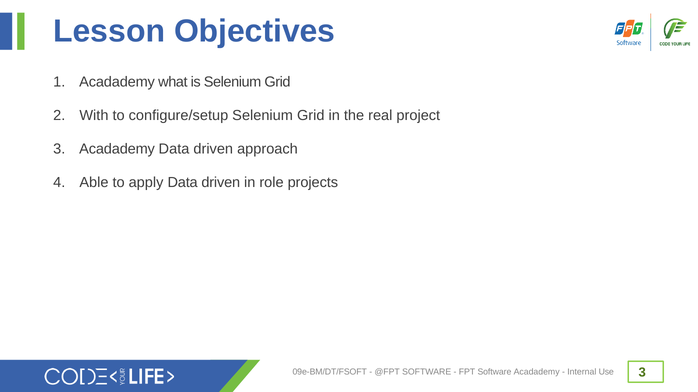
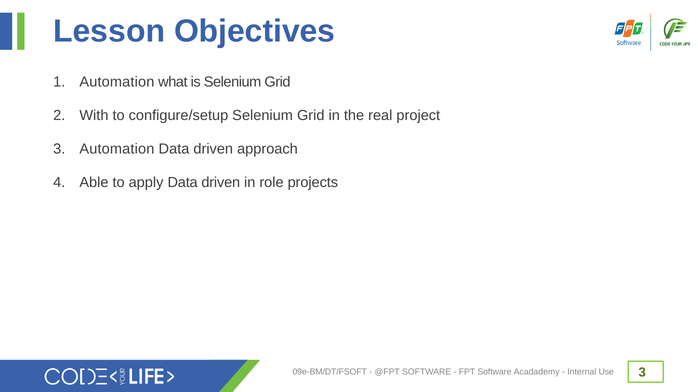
Acadademy: Acadademy -> Automation (117, 82)
3 Acadademy: Acadademy -> Automation (117, 149)
